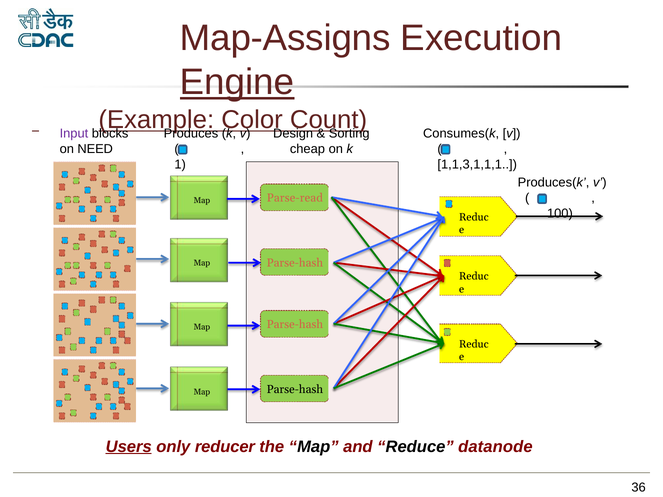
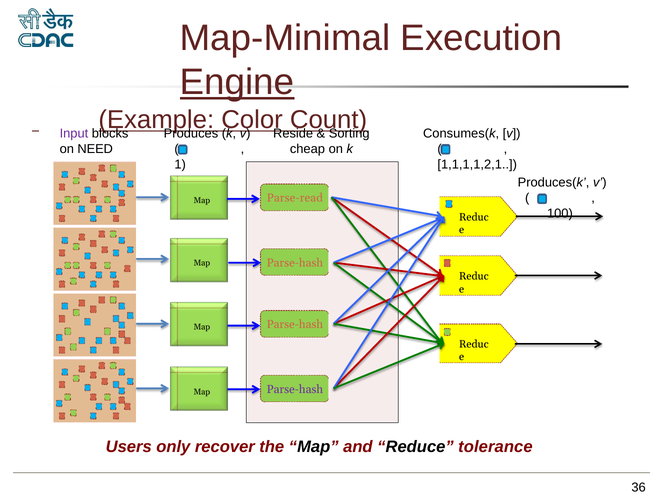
Map-Assigns: Map-Assigns -> Map-Minimal (285, 38)
Design: Design -> Reside (293, 133)
1,1,3,1,1,1: 1,1,3,1,1,1 -> 1,1,1,1,2,1 (477, 164)
Parse-hash colour: black -> purple (295, 390)
Users underline: present -> none (129, 447)
reducer: reducer -> recover (225, 447)
datanode: datanode -> tolerance (495, 447)
